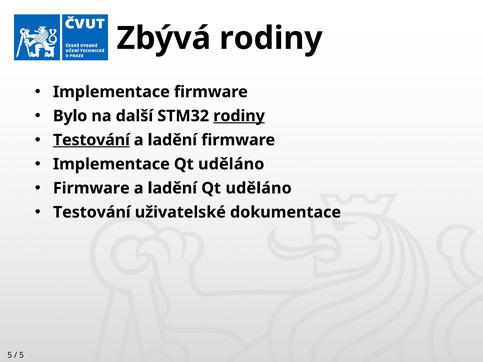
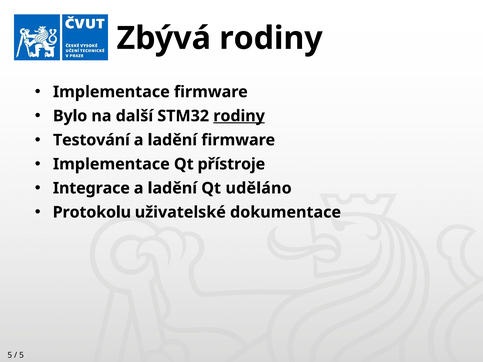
Testování underline: present -> none (91, 140)
Implementace Qt uděláno: uděláno -> přístroje (231, 164)
Firmware: Firmware -> Integrace (91, 188)
Testování: Testování -> Protokolu (92, 212)
